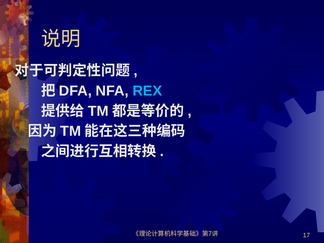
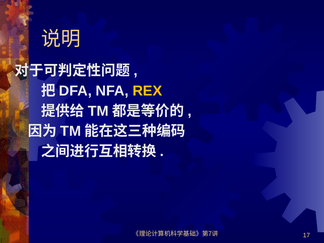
REX colour: light blue -> yellow (147, 91)
